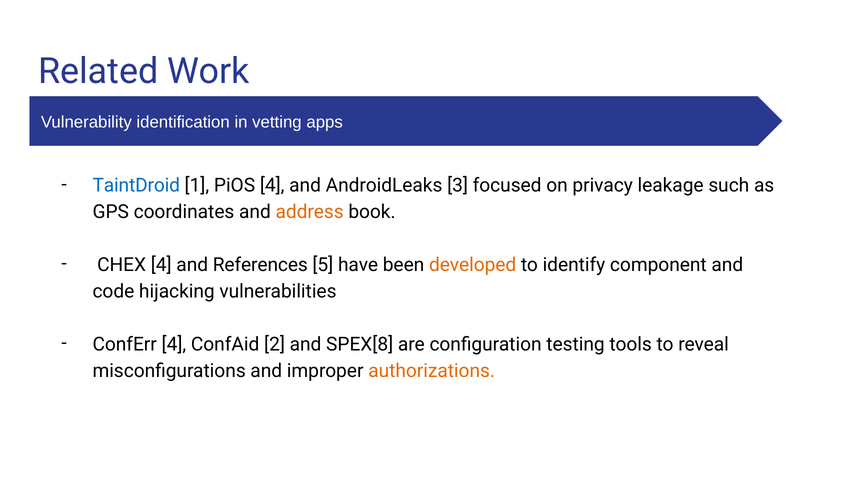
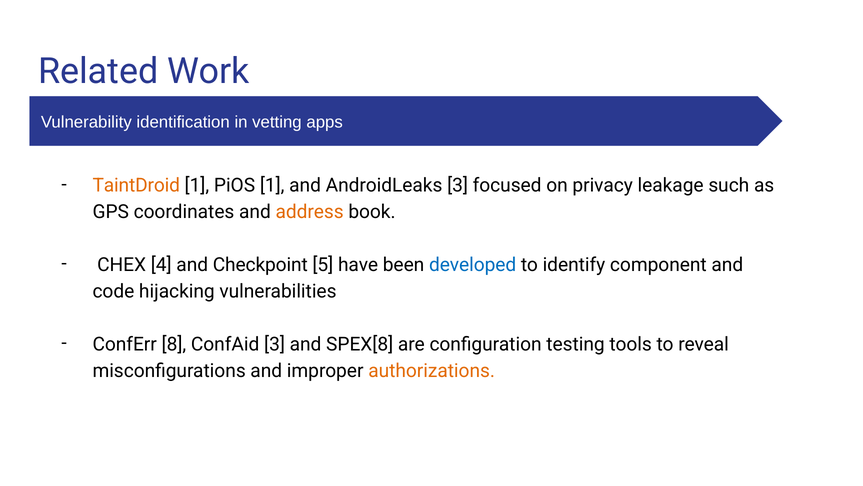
TaintDroid colour: blue -> orange (136, 185)
PiOS 4: 4 -> 1 (272, 185)
References: References -> Checkpoint (260, 265)
developed colour: orange -> blue (473, 265)
ConfErr 4: 4 -> 8 (174, 344)
ConfAid 2: 2 -> 3 (275, 344)
